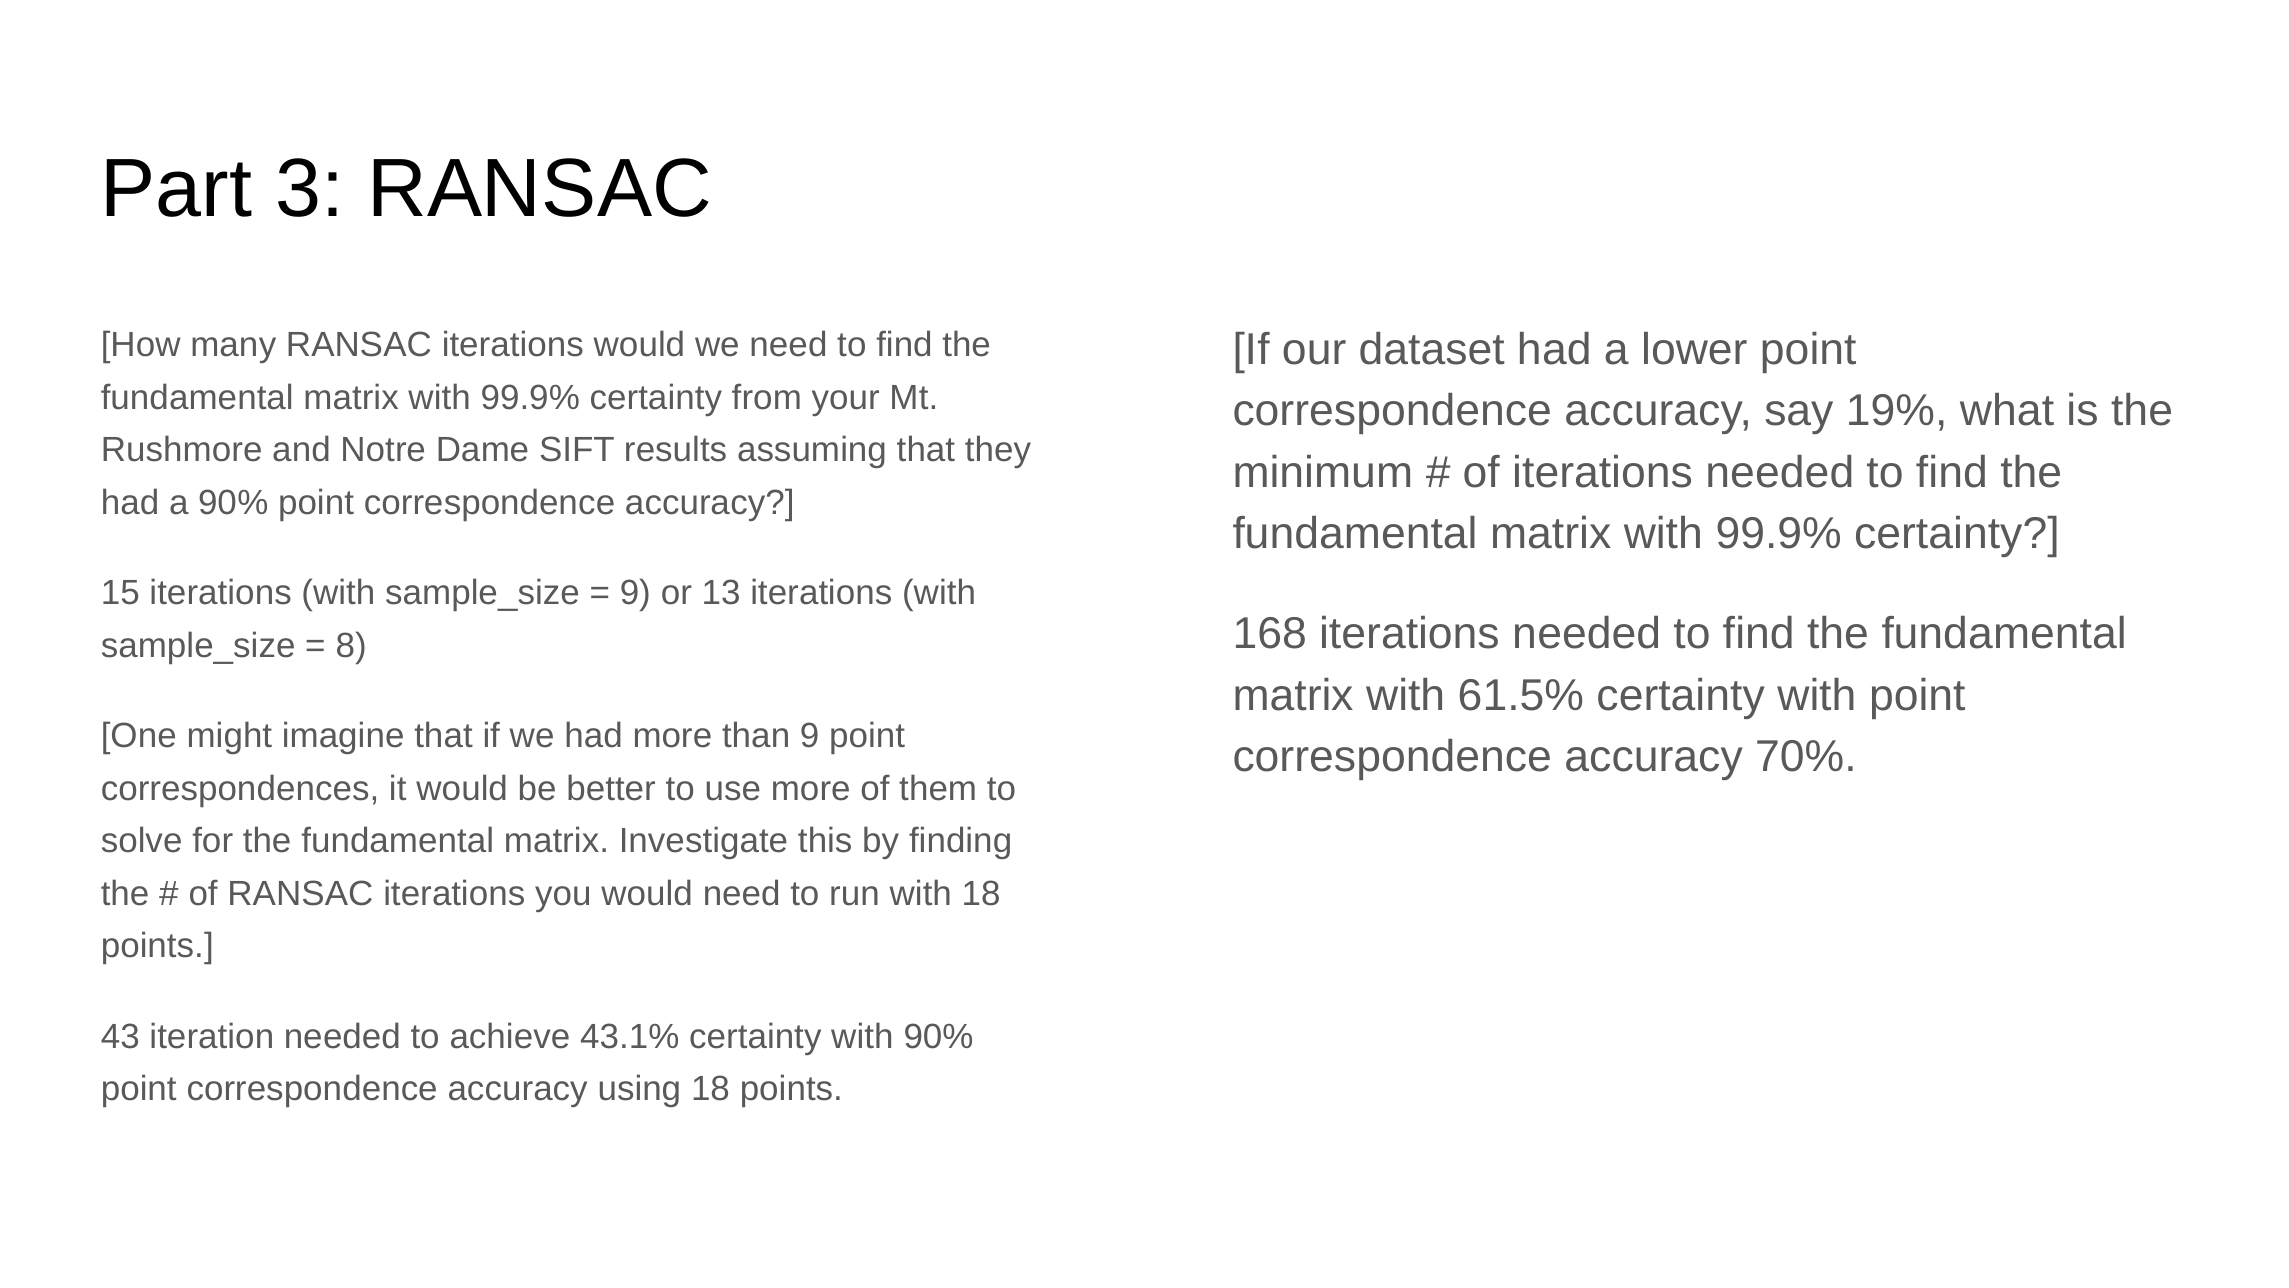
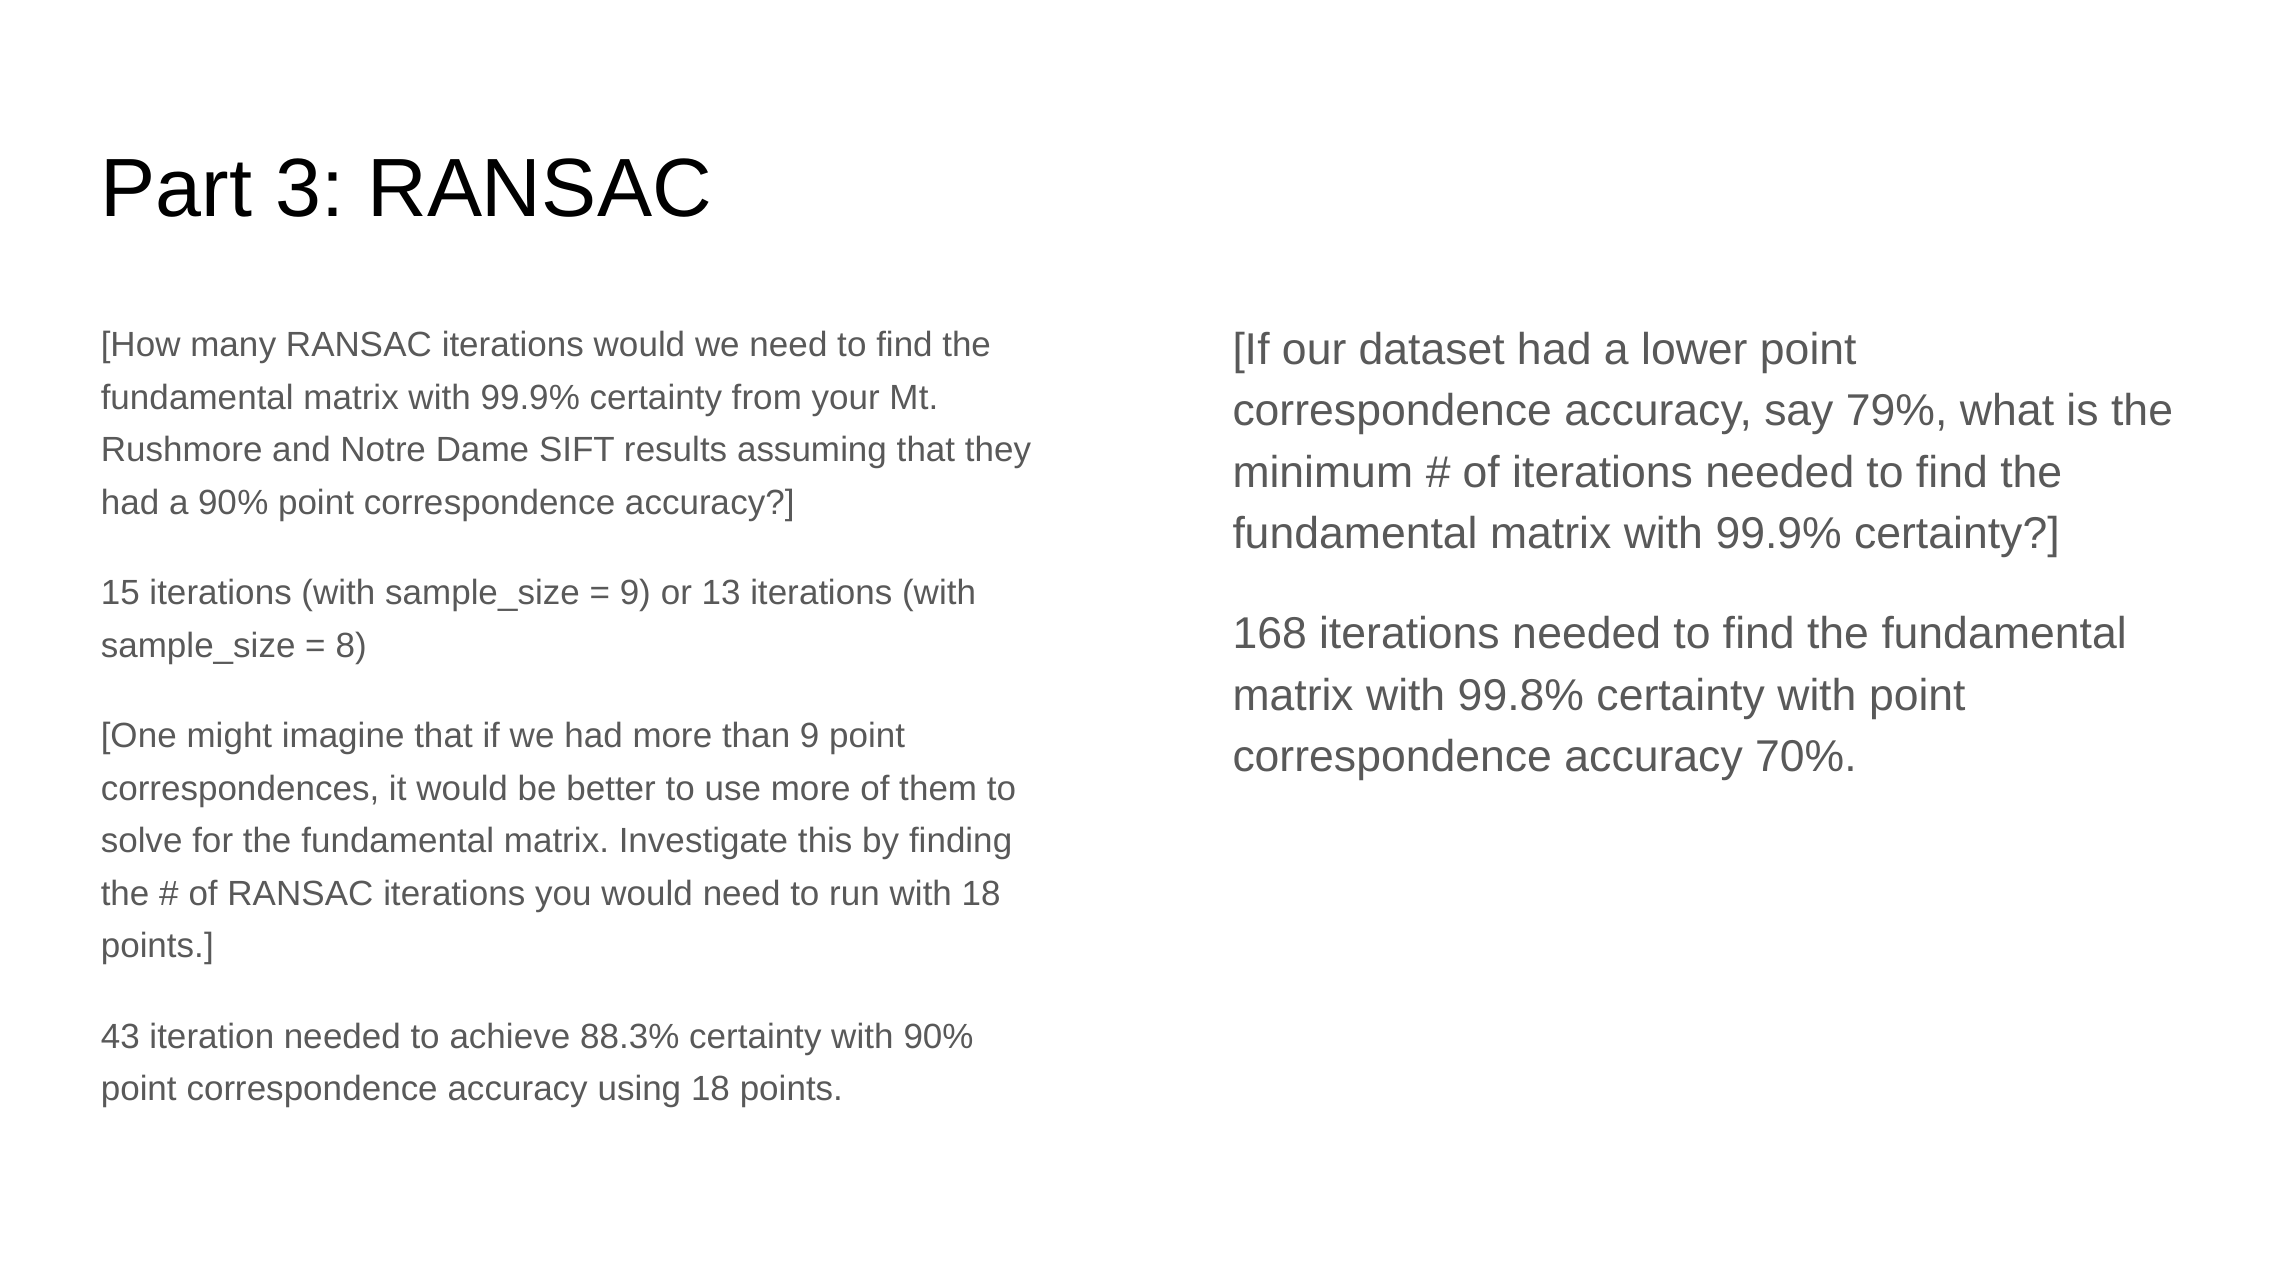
19%: 19% -> 79% (1897, 411)
61.5%: 61.5% -> 99.8% (1521, 695)
43.1%: 43.1% -> 88.3% (630, 1037)
